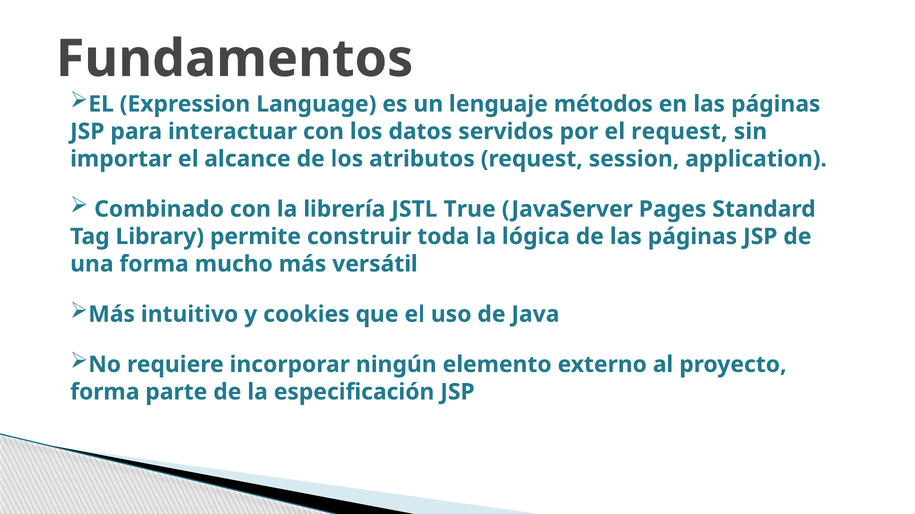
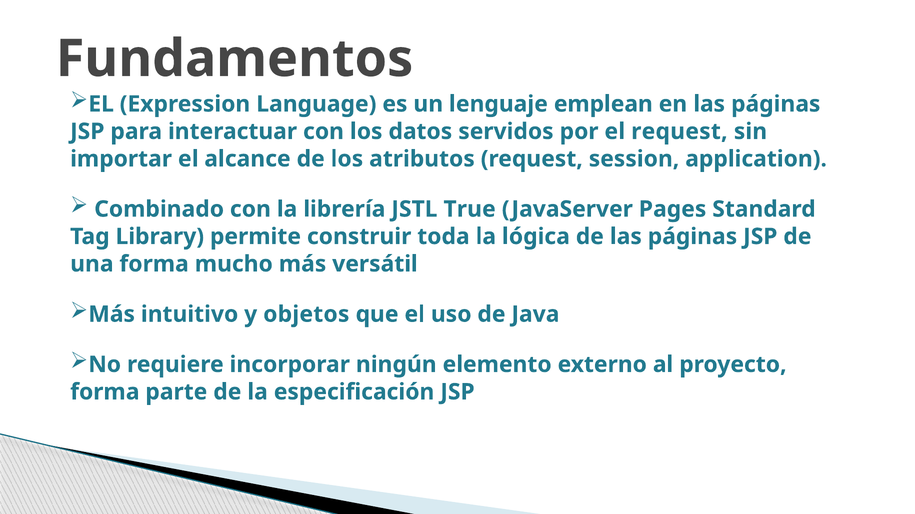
métodos: métodos -> emplean (603, 104)
cookies: cookies -> objetos (306, 315)
